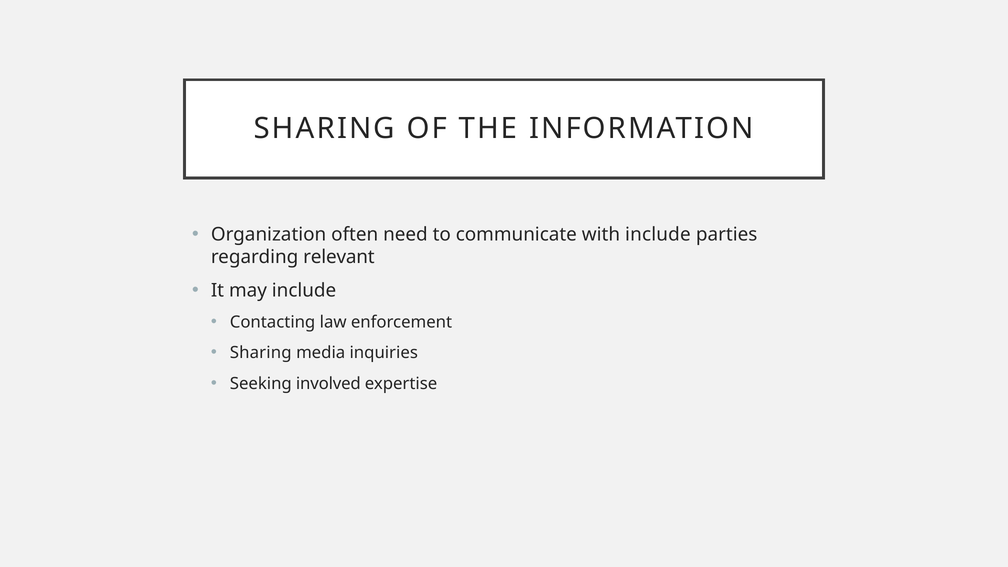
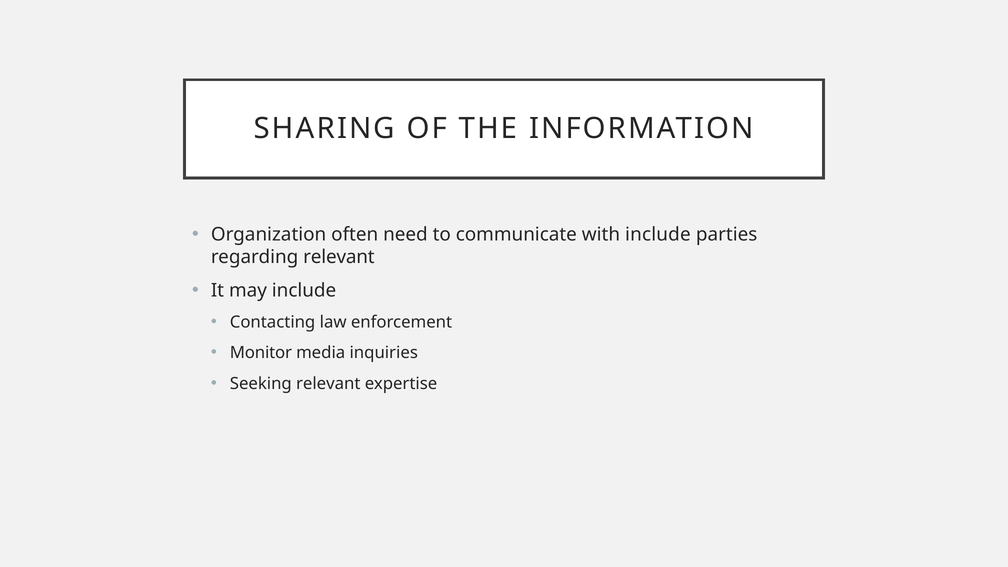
Sharing: Sharing -> Monitor (261, 353)
Seeking involved: involved -> relevant (328, 383)
